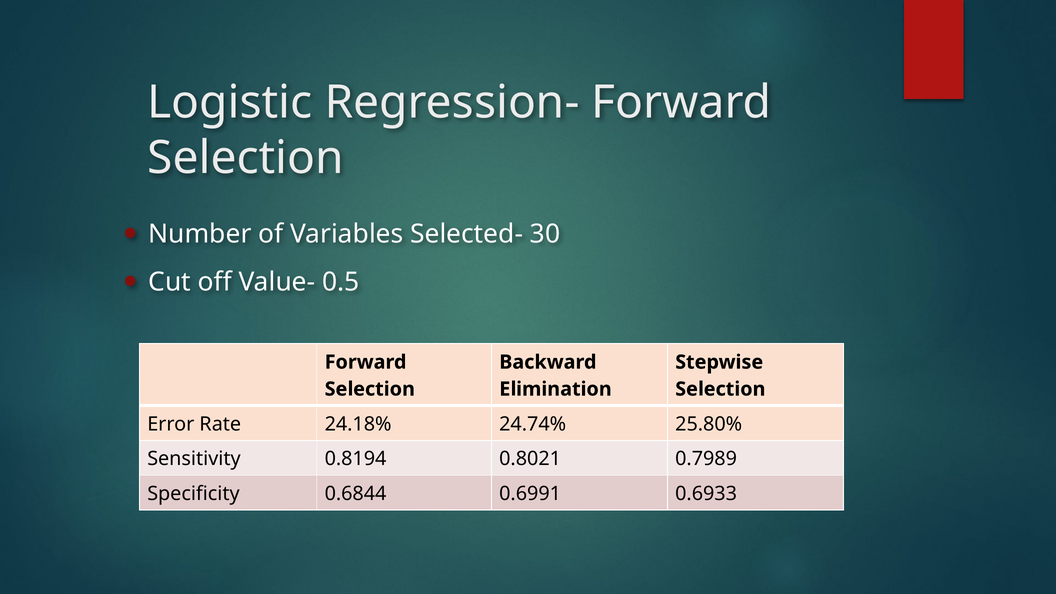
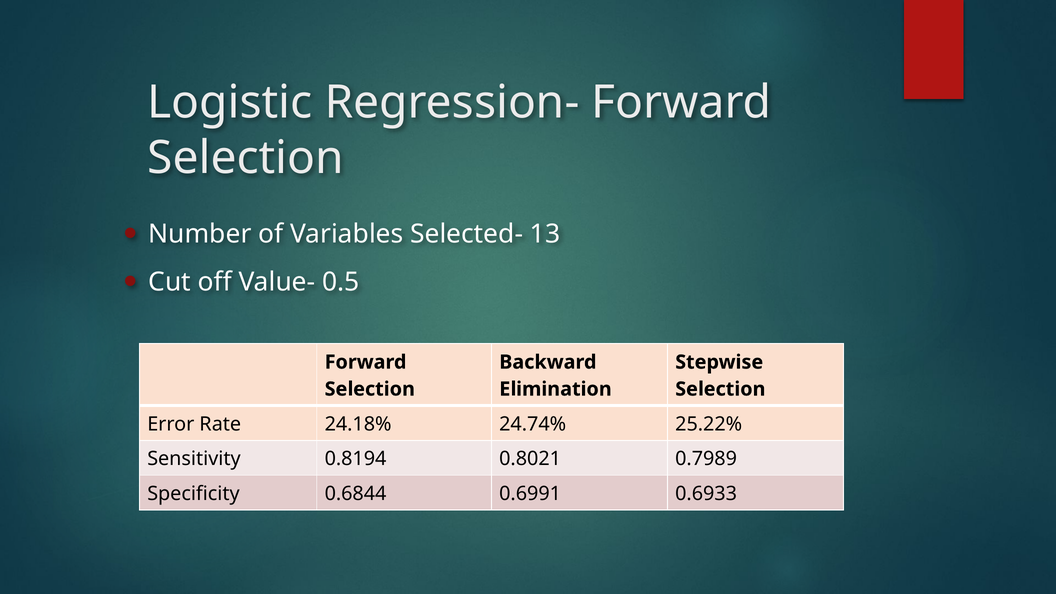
30: 30 -> 13 (545, 234)
25.80%: 25.80% -> 25.22% (709, 424)
